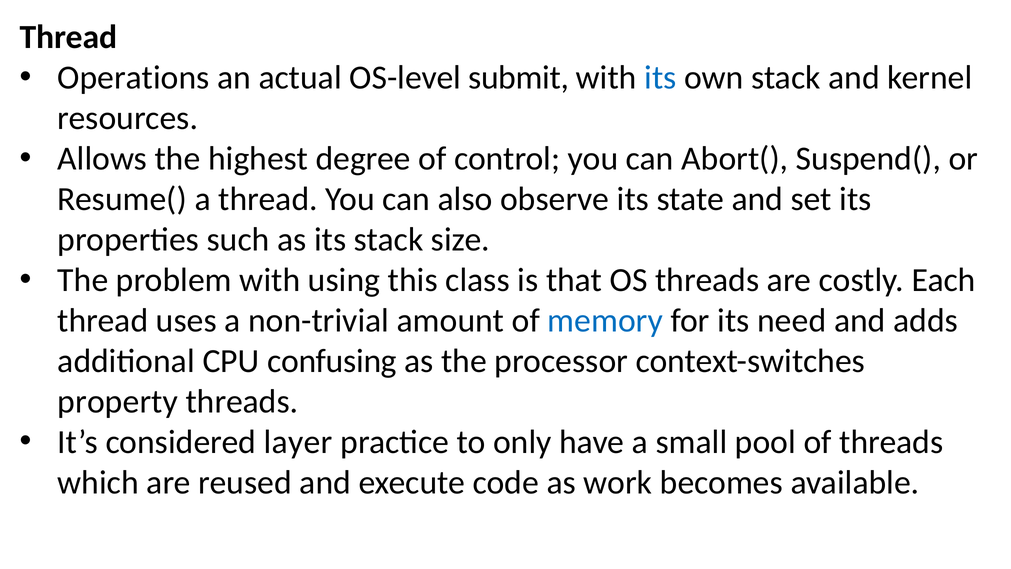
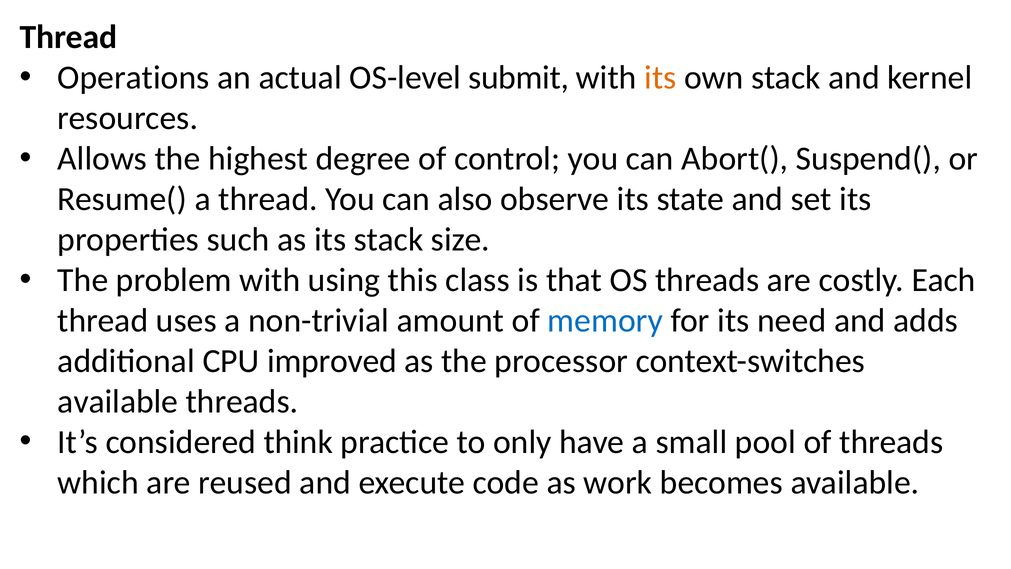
its colour: blue -> orange (660, 78)
confusing: confusing -> improved (332, 361)
property: property -> available (118, 401)
layer: layer -> think (298, 442)
